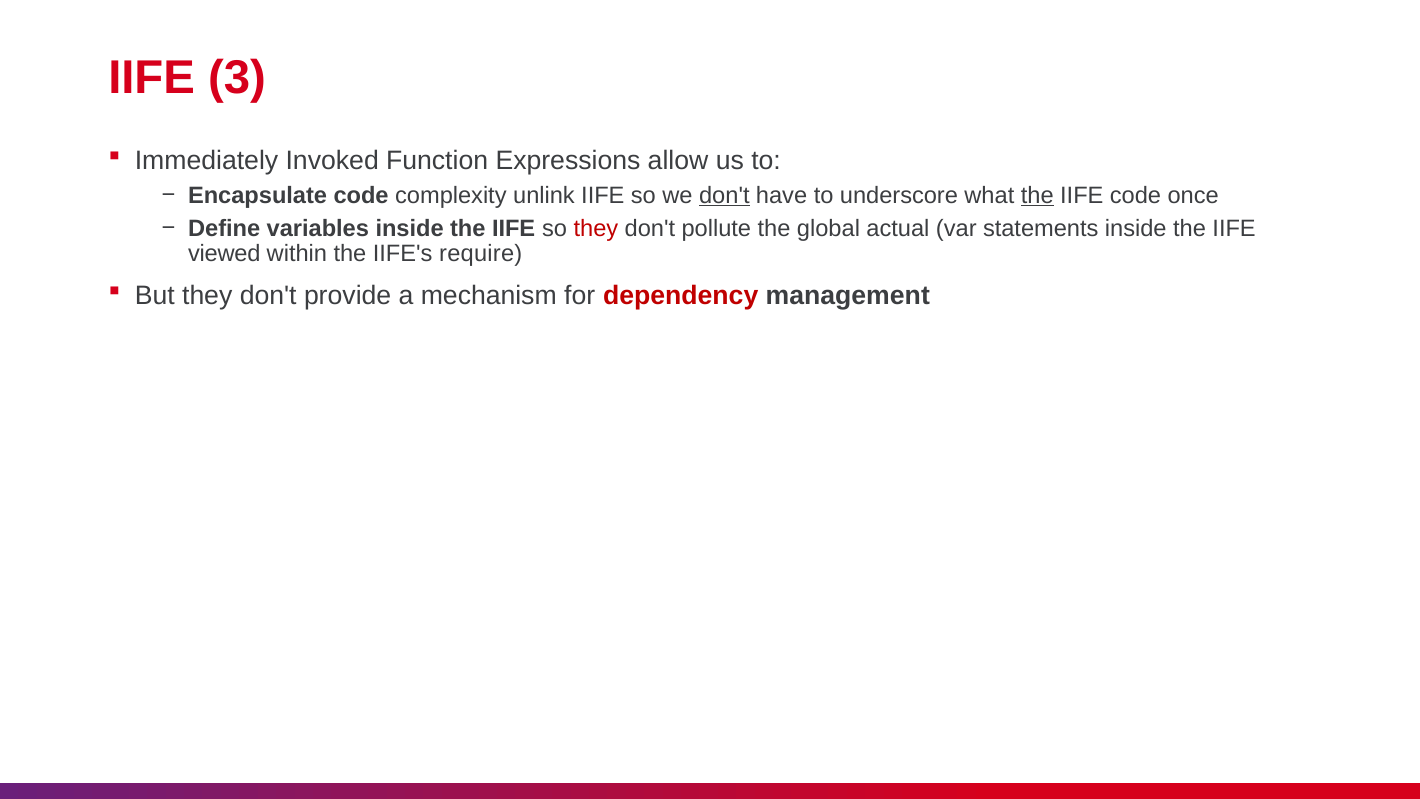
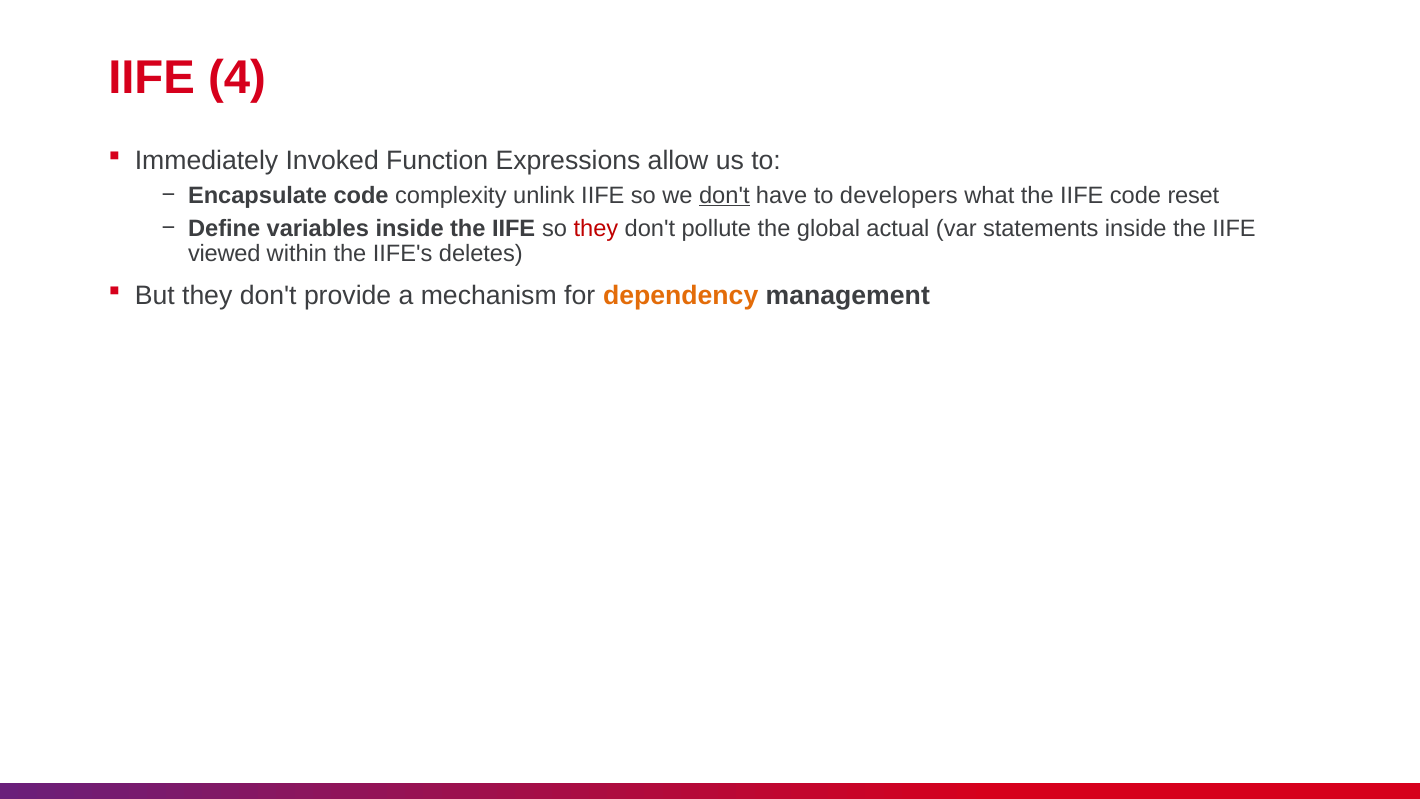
3: 3 -> 4 (237, 78)
underscore: underscore -> developers (899, 195)
the underline: present -> none (1037, 195)
once: once -> reset (1193, 195)
require: require -> deletes (481, 254)
dependency colour: red -> orange (681, 296)
